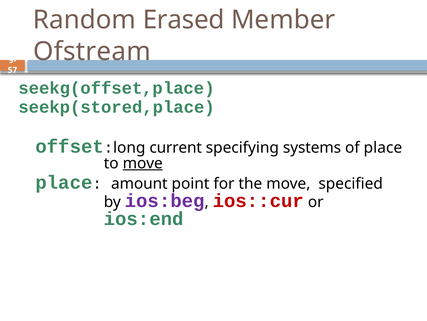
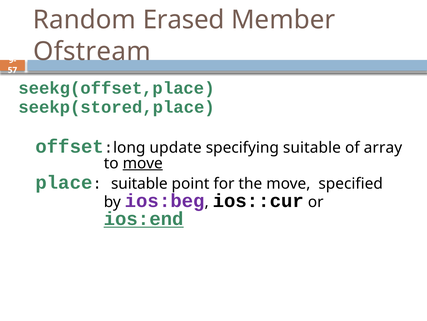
current: current -> update (176, 147)
specifying systems: systems -> suitable (312, 147)
of place: place -> array (383, 147)
amount: amount -> suitable (139, 183)
ios::cur colour: red -> black (258, 200)
ios:end underline: none -> present (144, 219)
